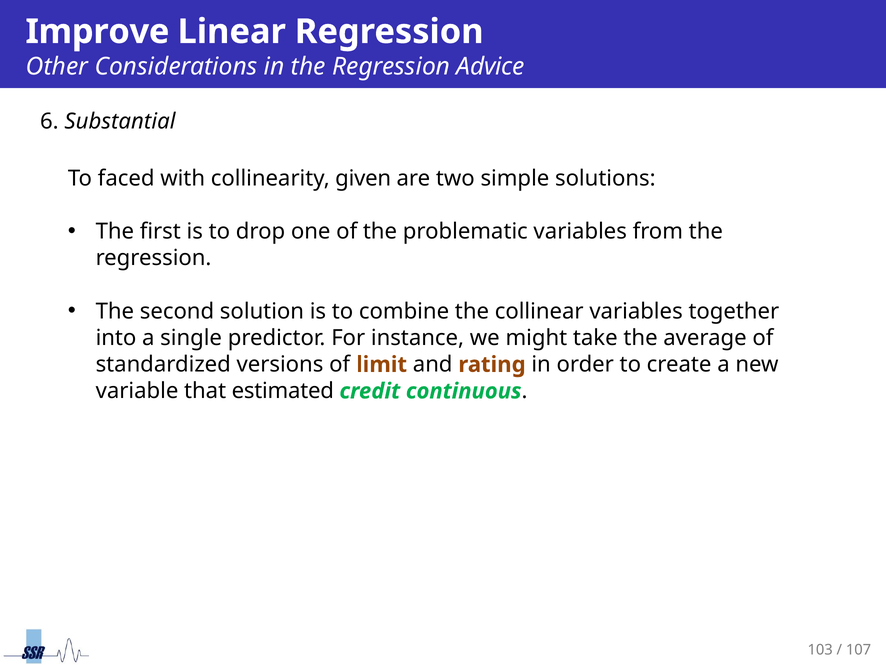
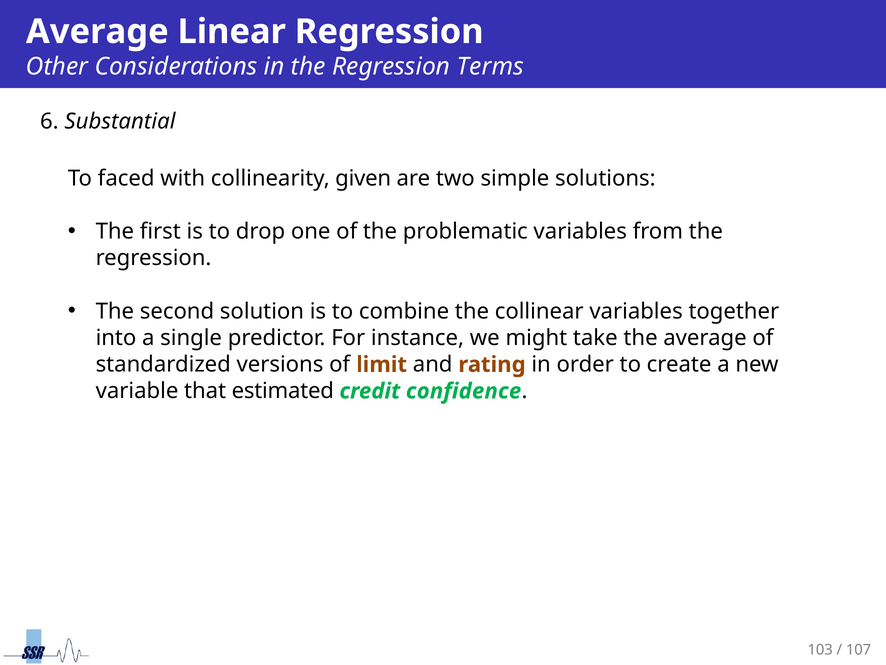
Improve: Improve -> Average (97, 32)
Advice: Advice -> Terms (490, 66)
continuous: continuous -> confidence (464, 391)
